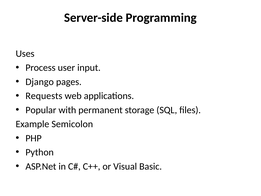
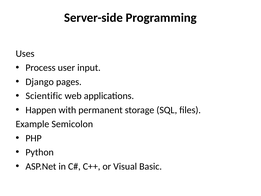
Requests: Requests -> Scientific (44, 96)
Popular: Popular -> Happen (41, 110)
